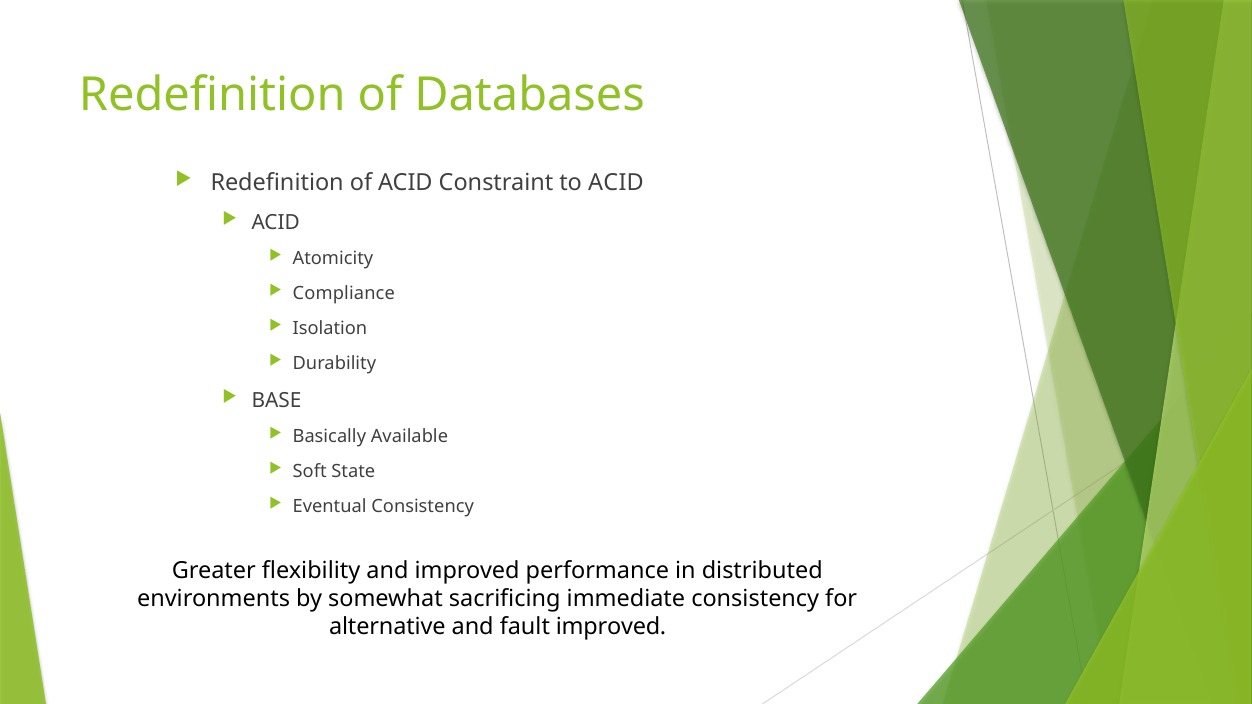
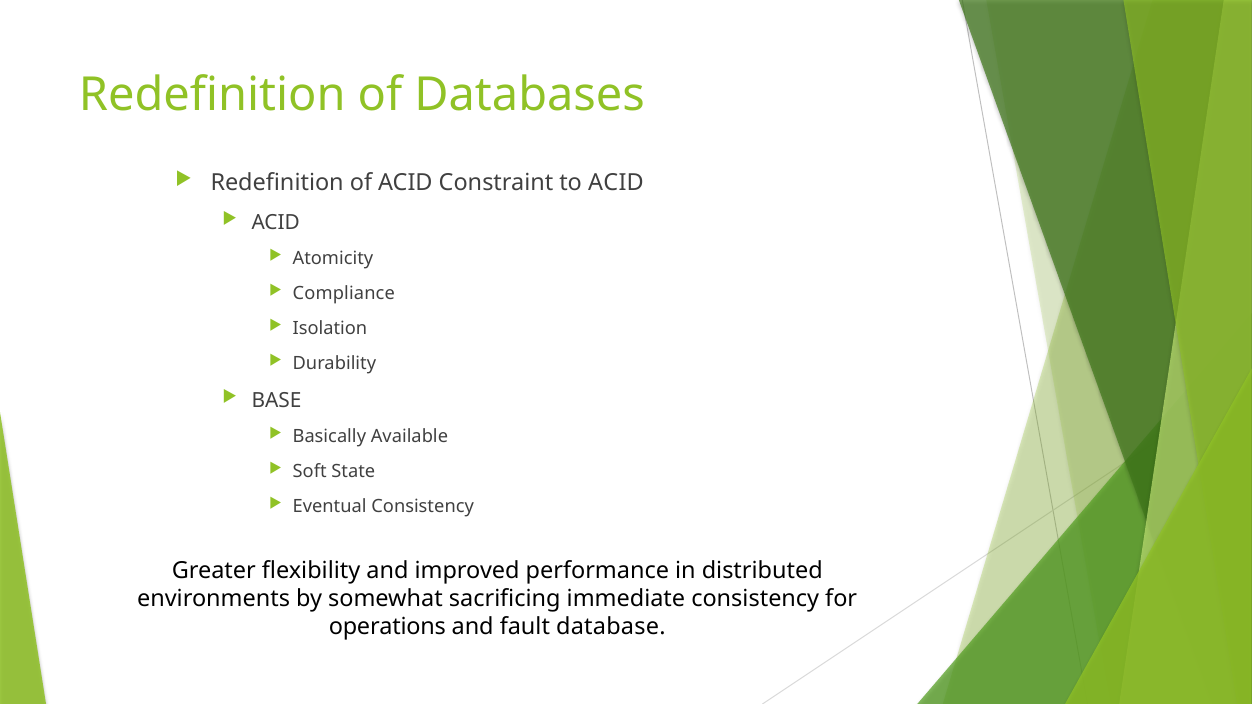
alternative: alternative -> operations (387, 627)
fault improved: improved -> database (611, 627)
